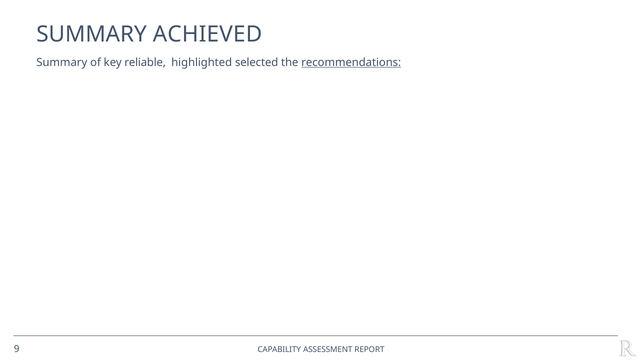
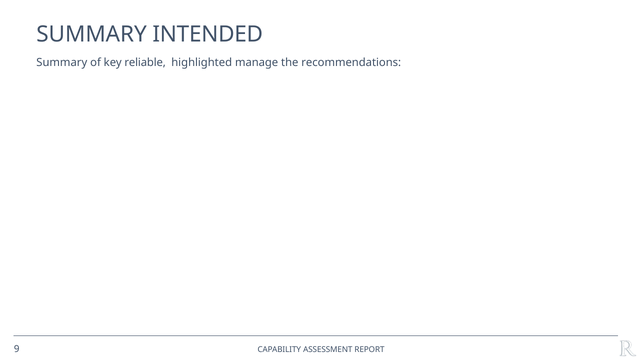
ACHIEVED: ACHIEVED -> INTENDED (208, 34)
selected: selected -> manage (257, 62)
recommendations underline: present -> none (351, 62)
